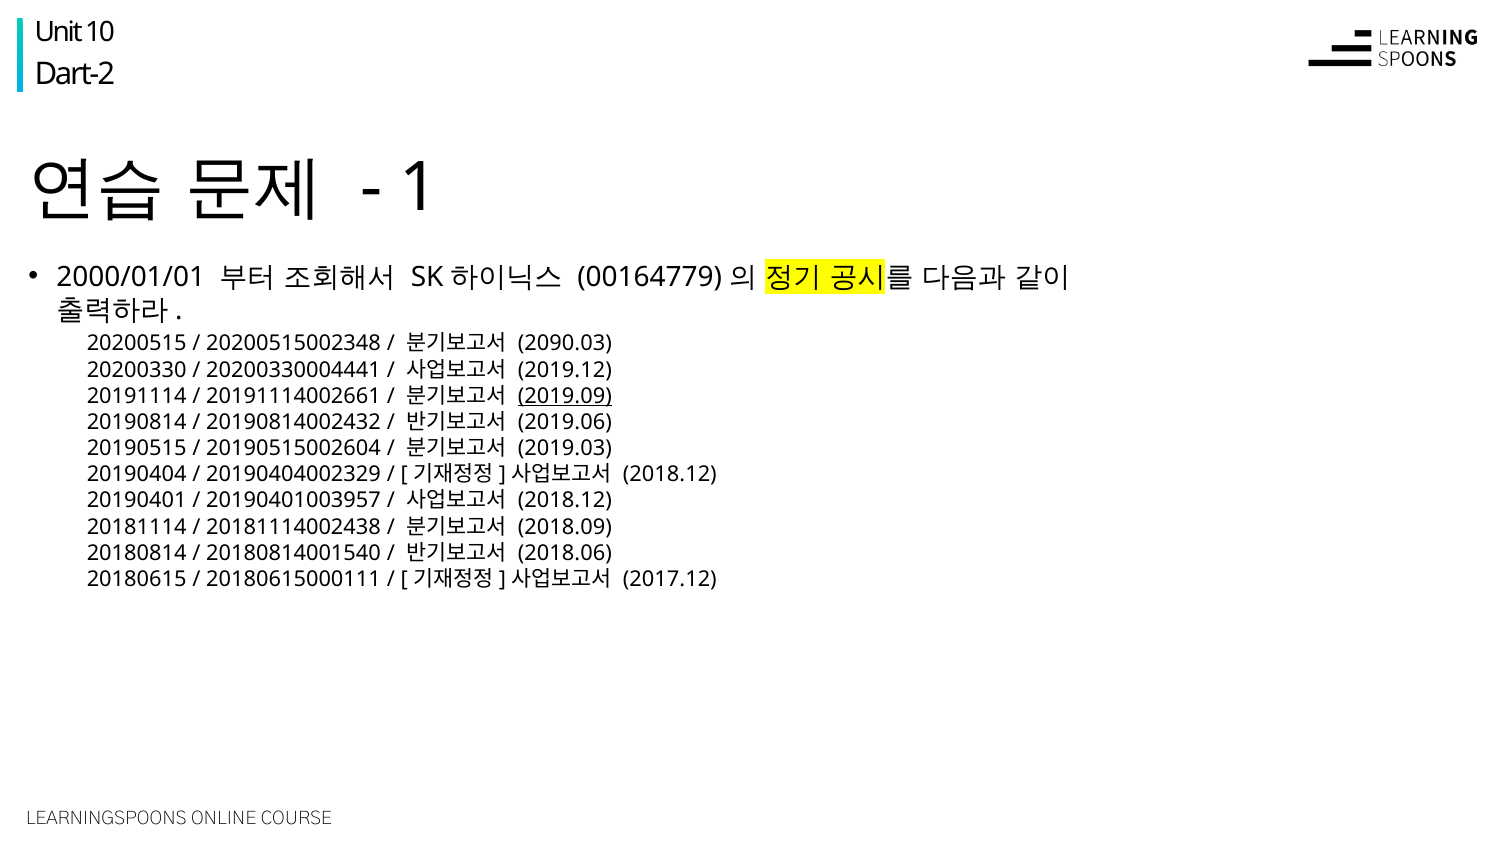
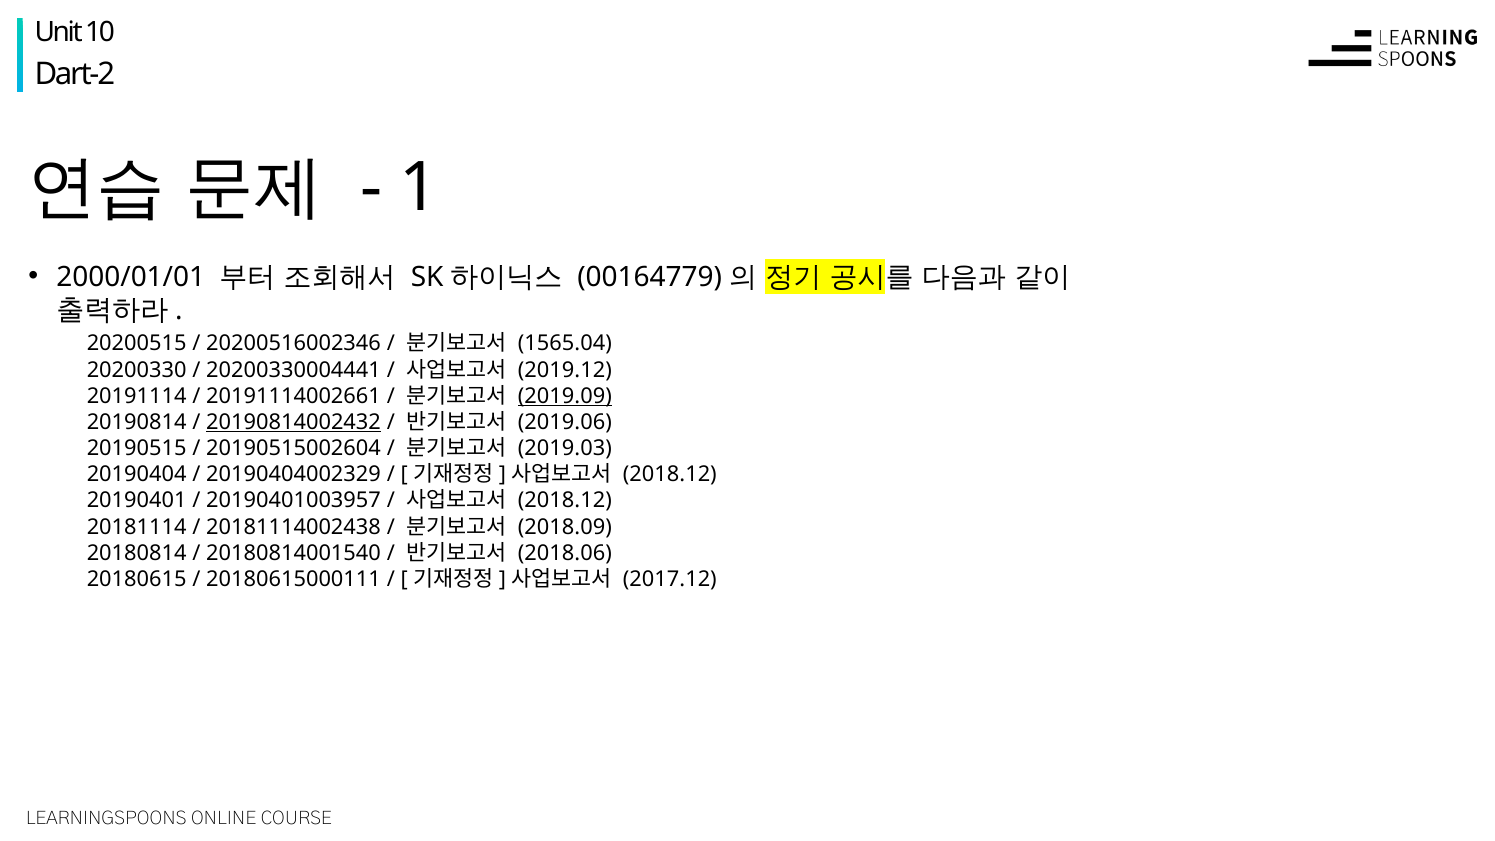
20200515002348: 20200515002348 -> 20200516002346 (294, 344)
2090.03: 2090.03 -> 1565.04 (565, 344)
20190814002432 underline: none -> present (294, 422)
